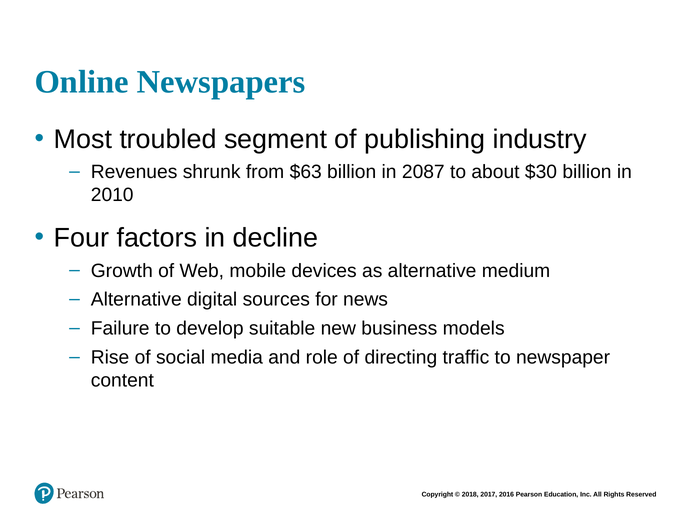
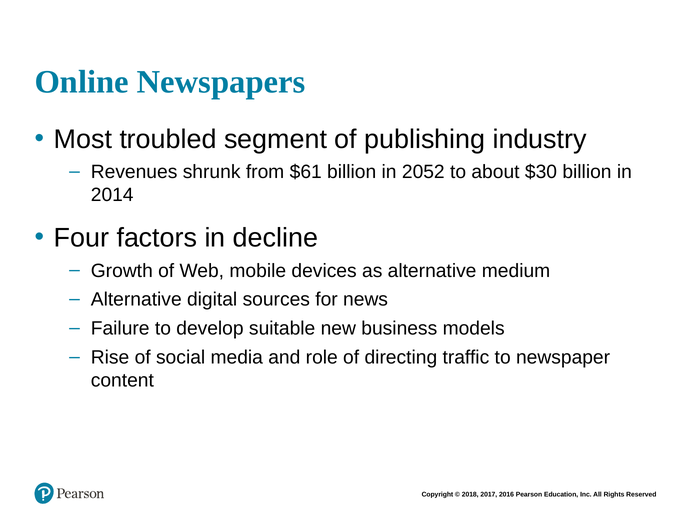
$63: $63 -> $61 (306, 172)
2087: 2087 -> 2052 (423, 172)
2010: 2010 -> 2014 (112, 195)
